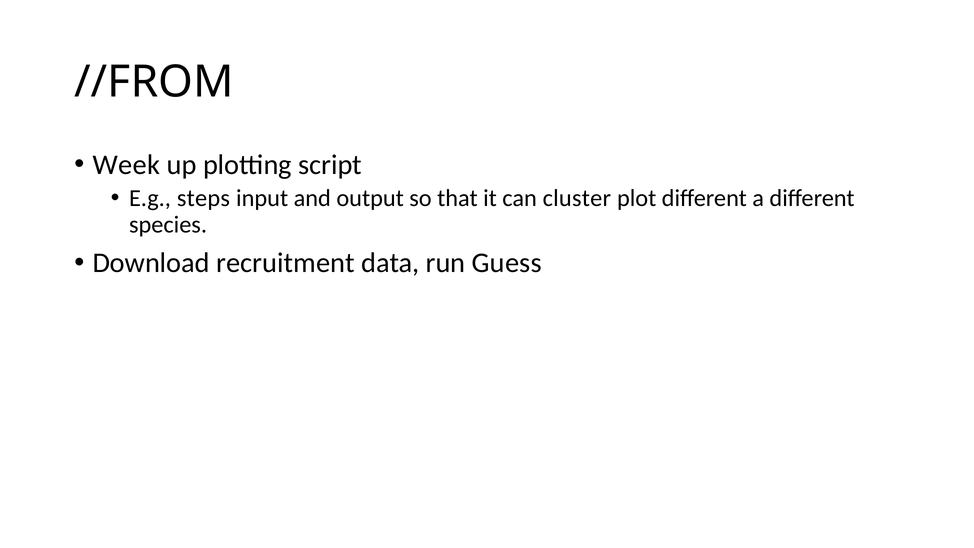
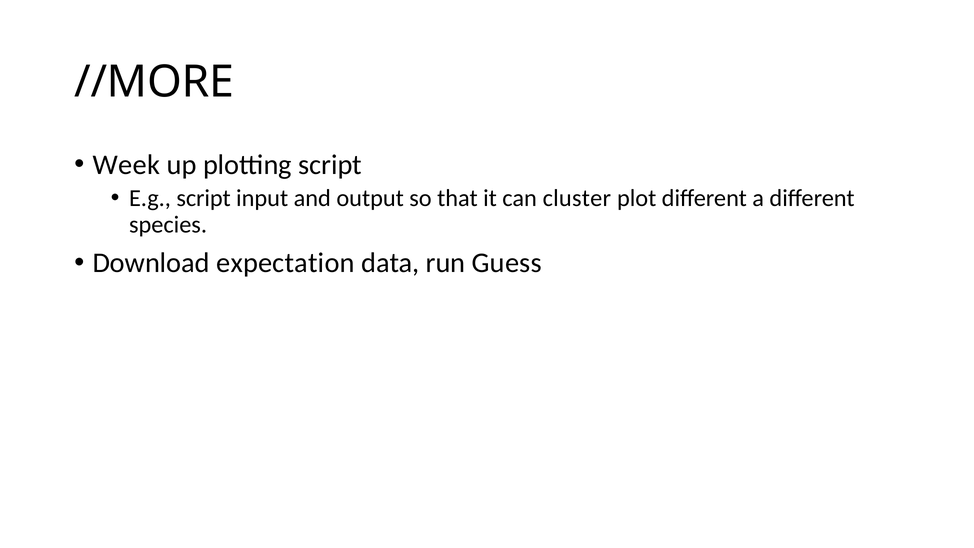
//FROM: //FROM -> //MORE (154, 82)
E.g steps: steps -> script (204, 198)
recruitment: recruitment -> expectation (285, 263)
